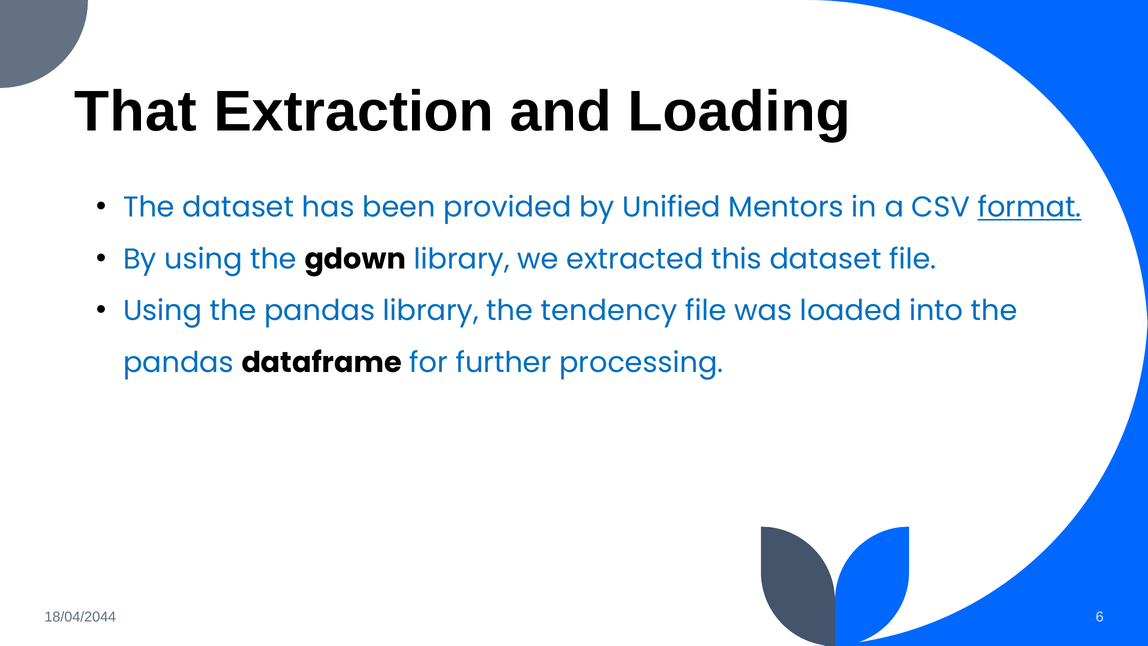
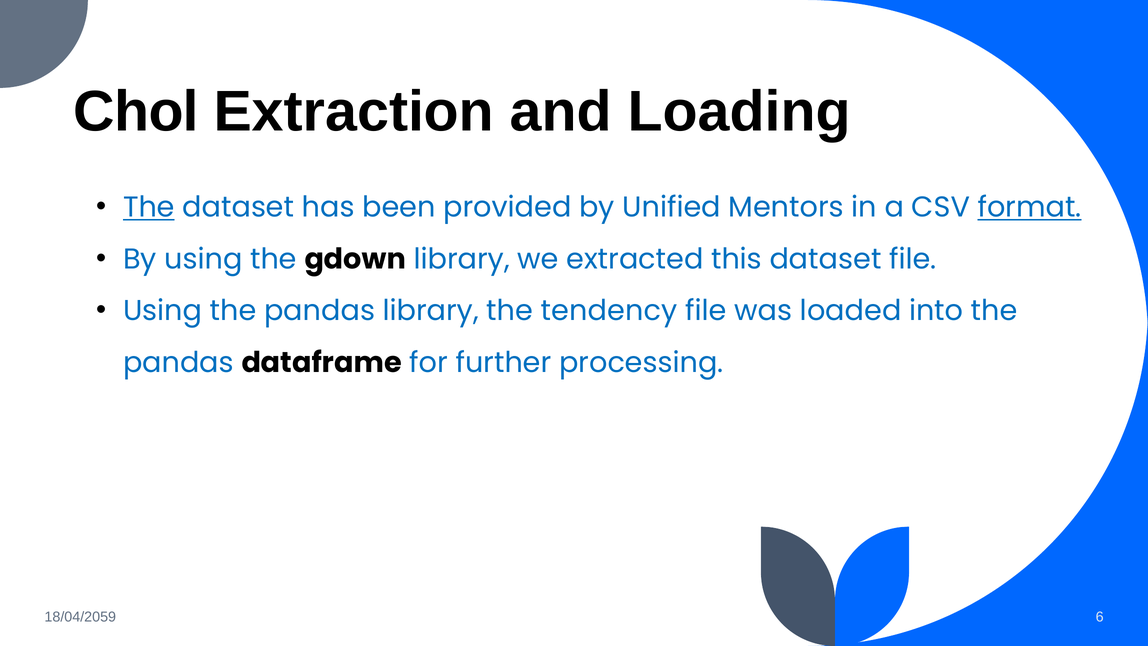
That: That -> Chol (136, 112)
The underline: none -> present (149, 207)
18/04/2044: 18/04/2044 -> 18/04/2059 (80, 617)
